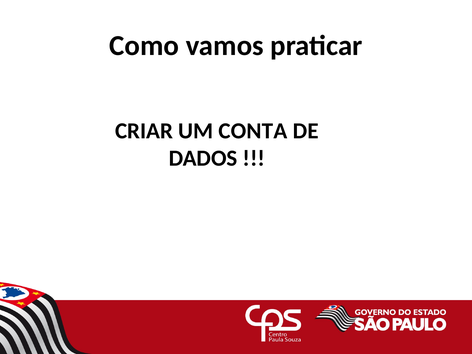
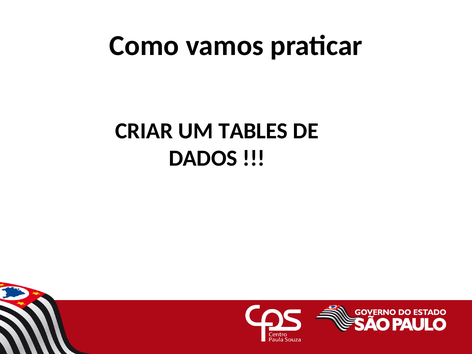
CONTA: CONTA -> TABLES (253, 131)
